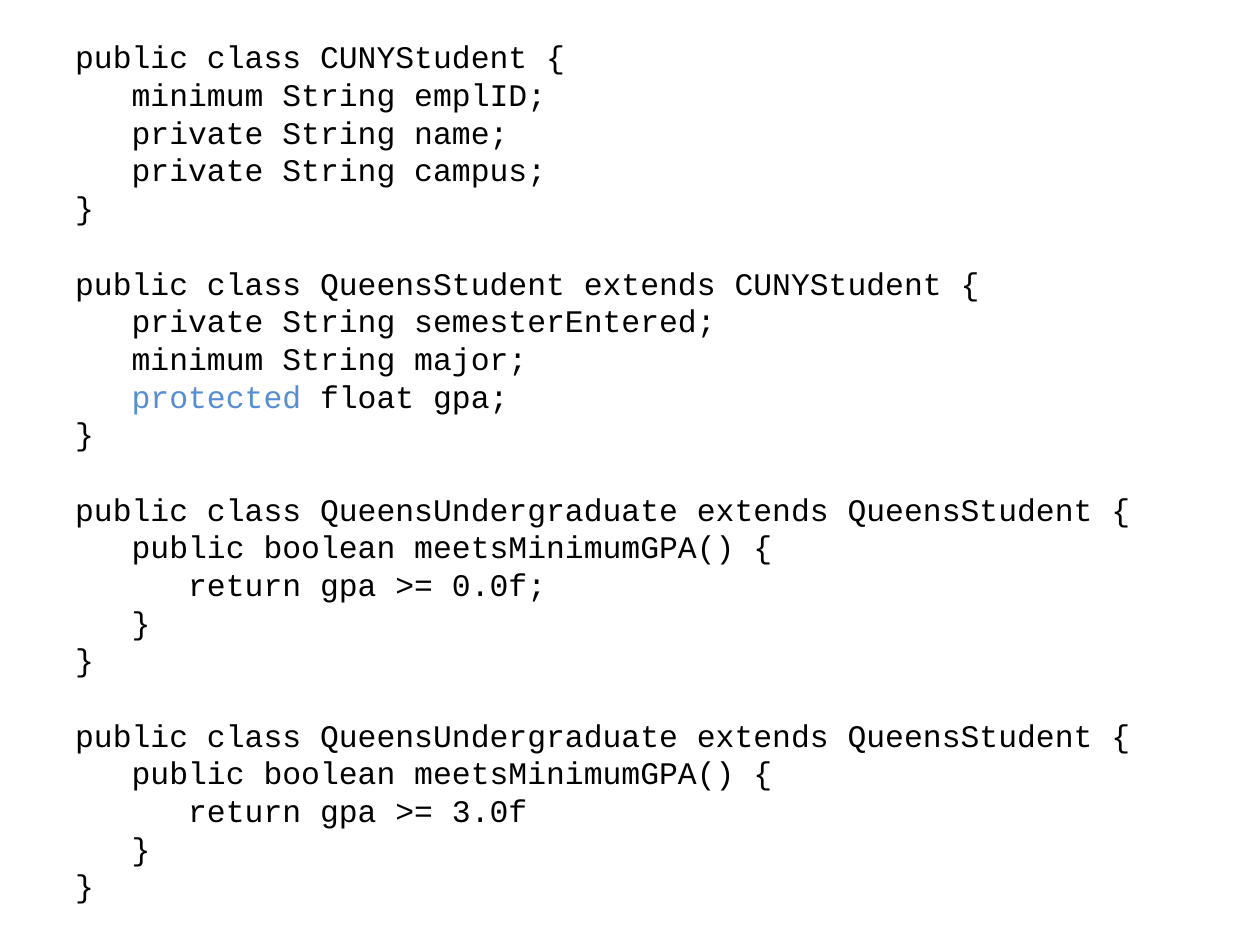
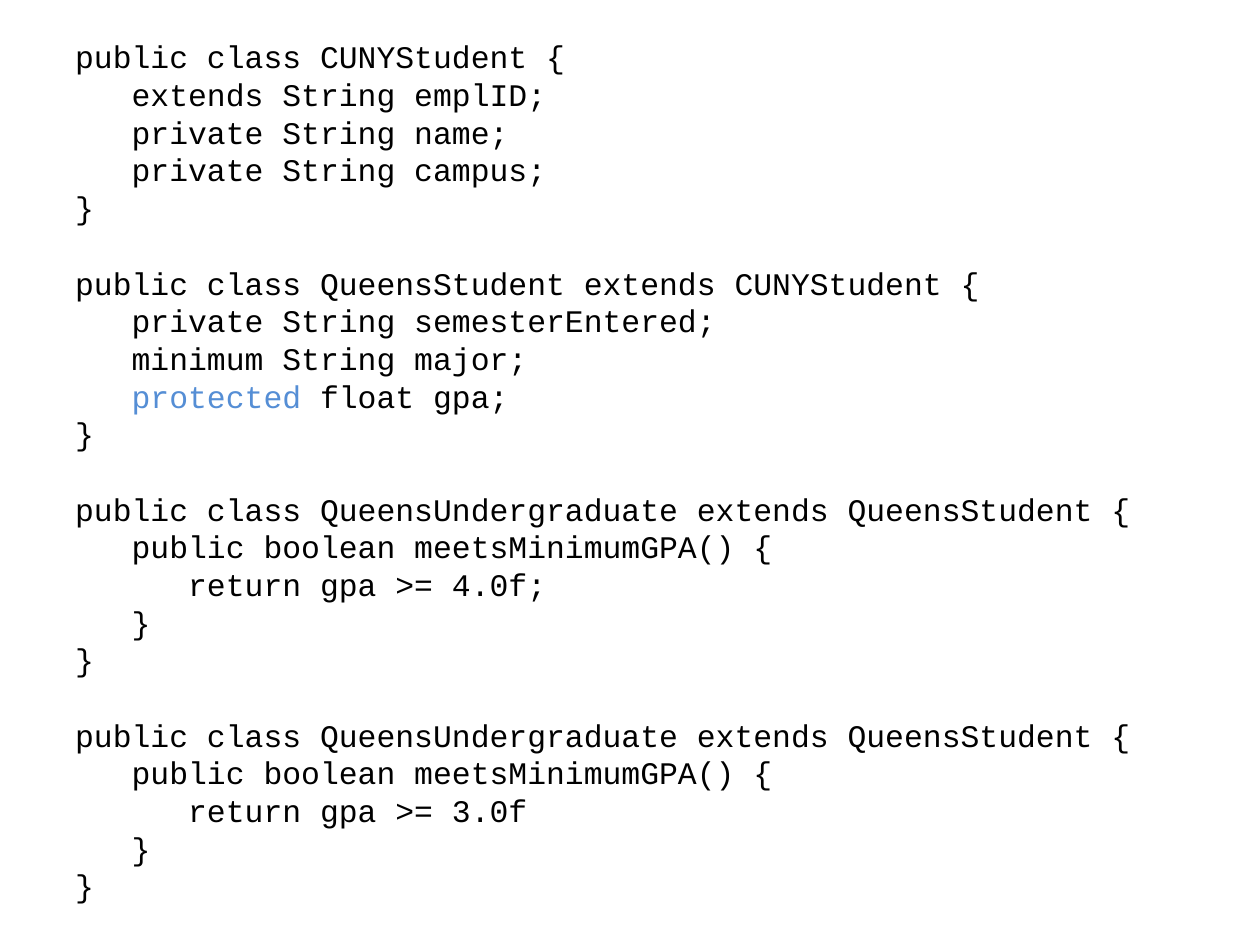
minimum: minimum -> extends (198, 96)
0.0f: 0.0f -> 4.0f (499, 586)
